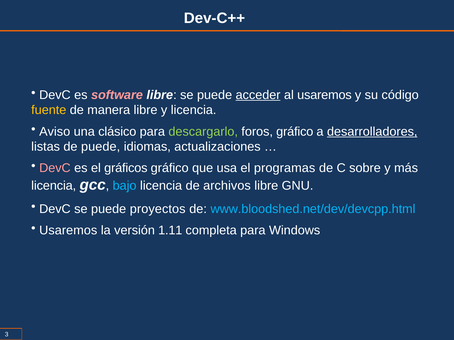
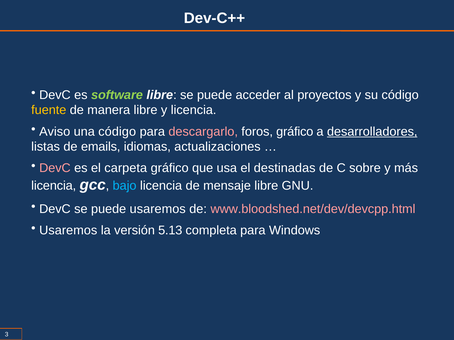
software colour: pink -> light green (117, 95)
acceder underline: present -> none (258, 95)
al usaremos: usaremos -> proyectos (324, 95)
una clásico: clásico -> código (117, 132)
descargarlo colour: light green -> pink (203, 132)
de puede: puede -> emails (101, 147)
gráficos: gráficos -> carpeta (126, 168)
programas: programas -> destinadas (285, 168)
archivos: archivos -> mensaje (227, 186)
puede proyectos: proyectos -> usaremos (158, 209)
www.bloodshed.net/dev/devcpp.html colour: light blue -> pink (313, 209)
1.11: 1.11 -> 5.13 (170, 231)
